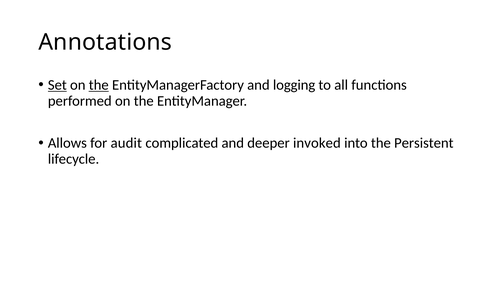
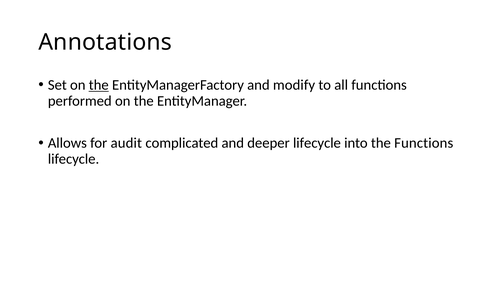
Set underline: present -> none (57, 85)
logging: logging -> modify (294, 85)
deeper invoked: invoked -> lifecycle (317, 143)
the Persistent: Persistent -> Functions (424, 143)
